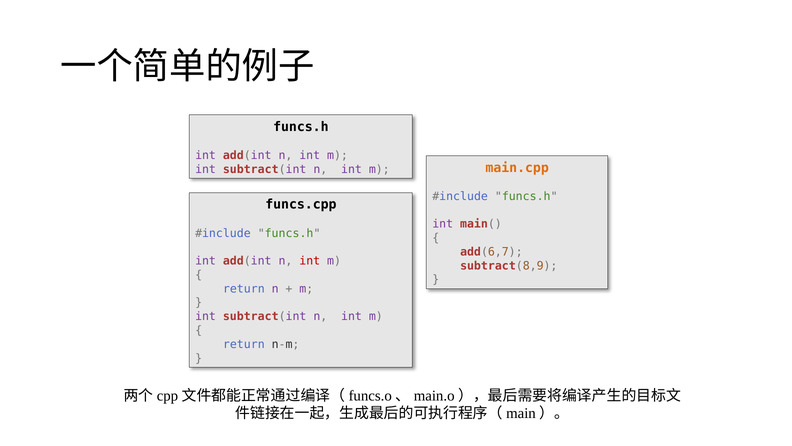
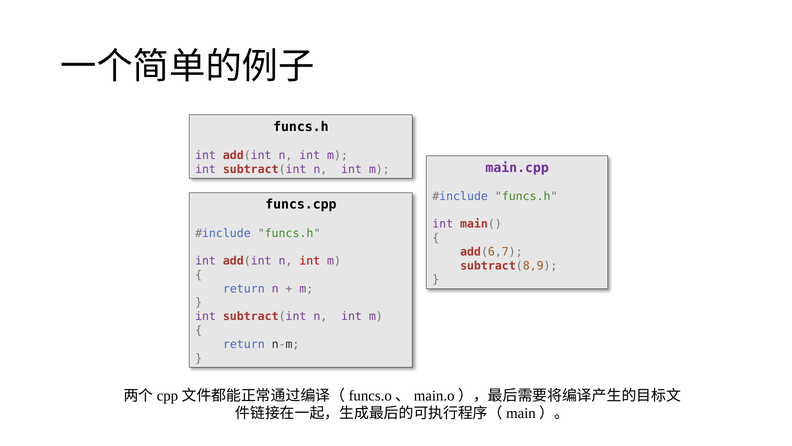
main.cpp colour: orange -> purple (517, 168)
